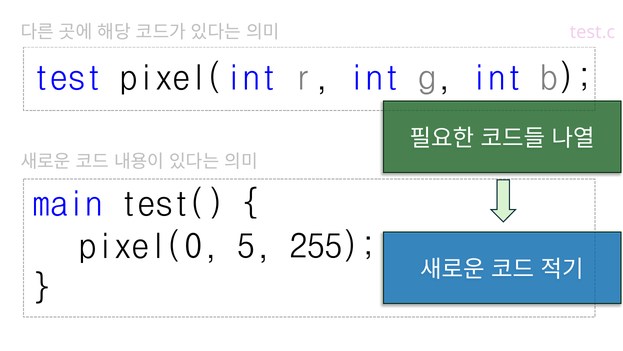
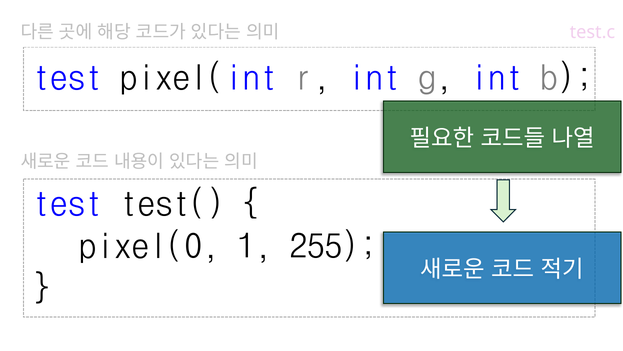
main: main -> test (68, 204)
5: 5 -> 1 (255, 246)
